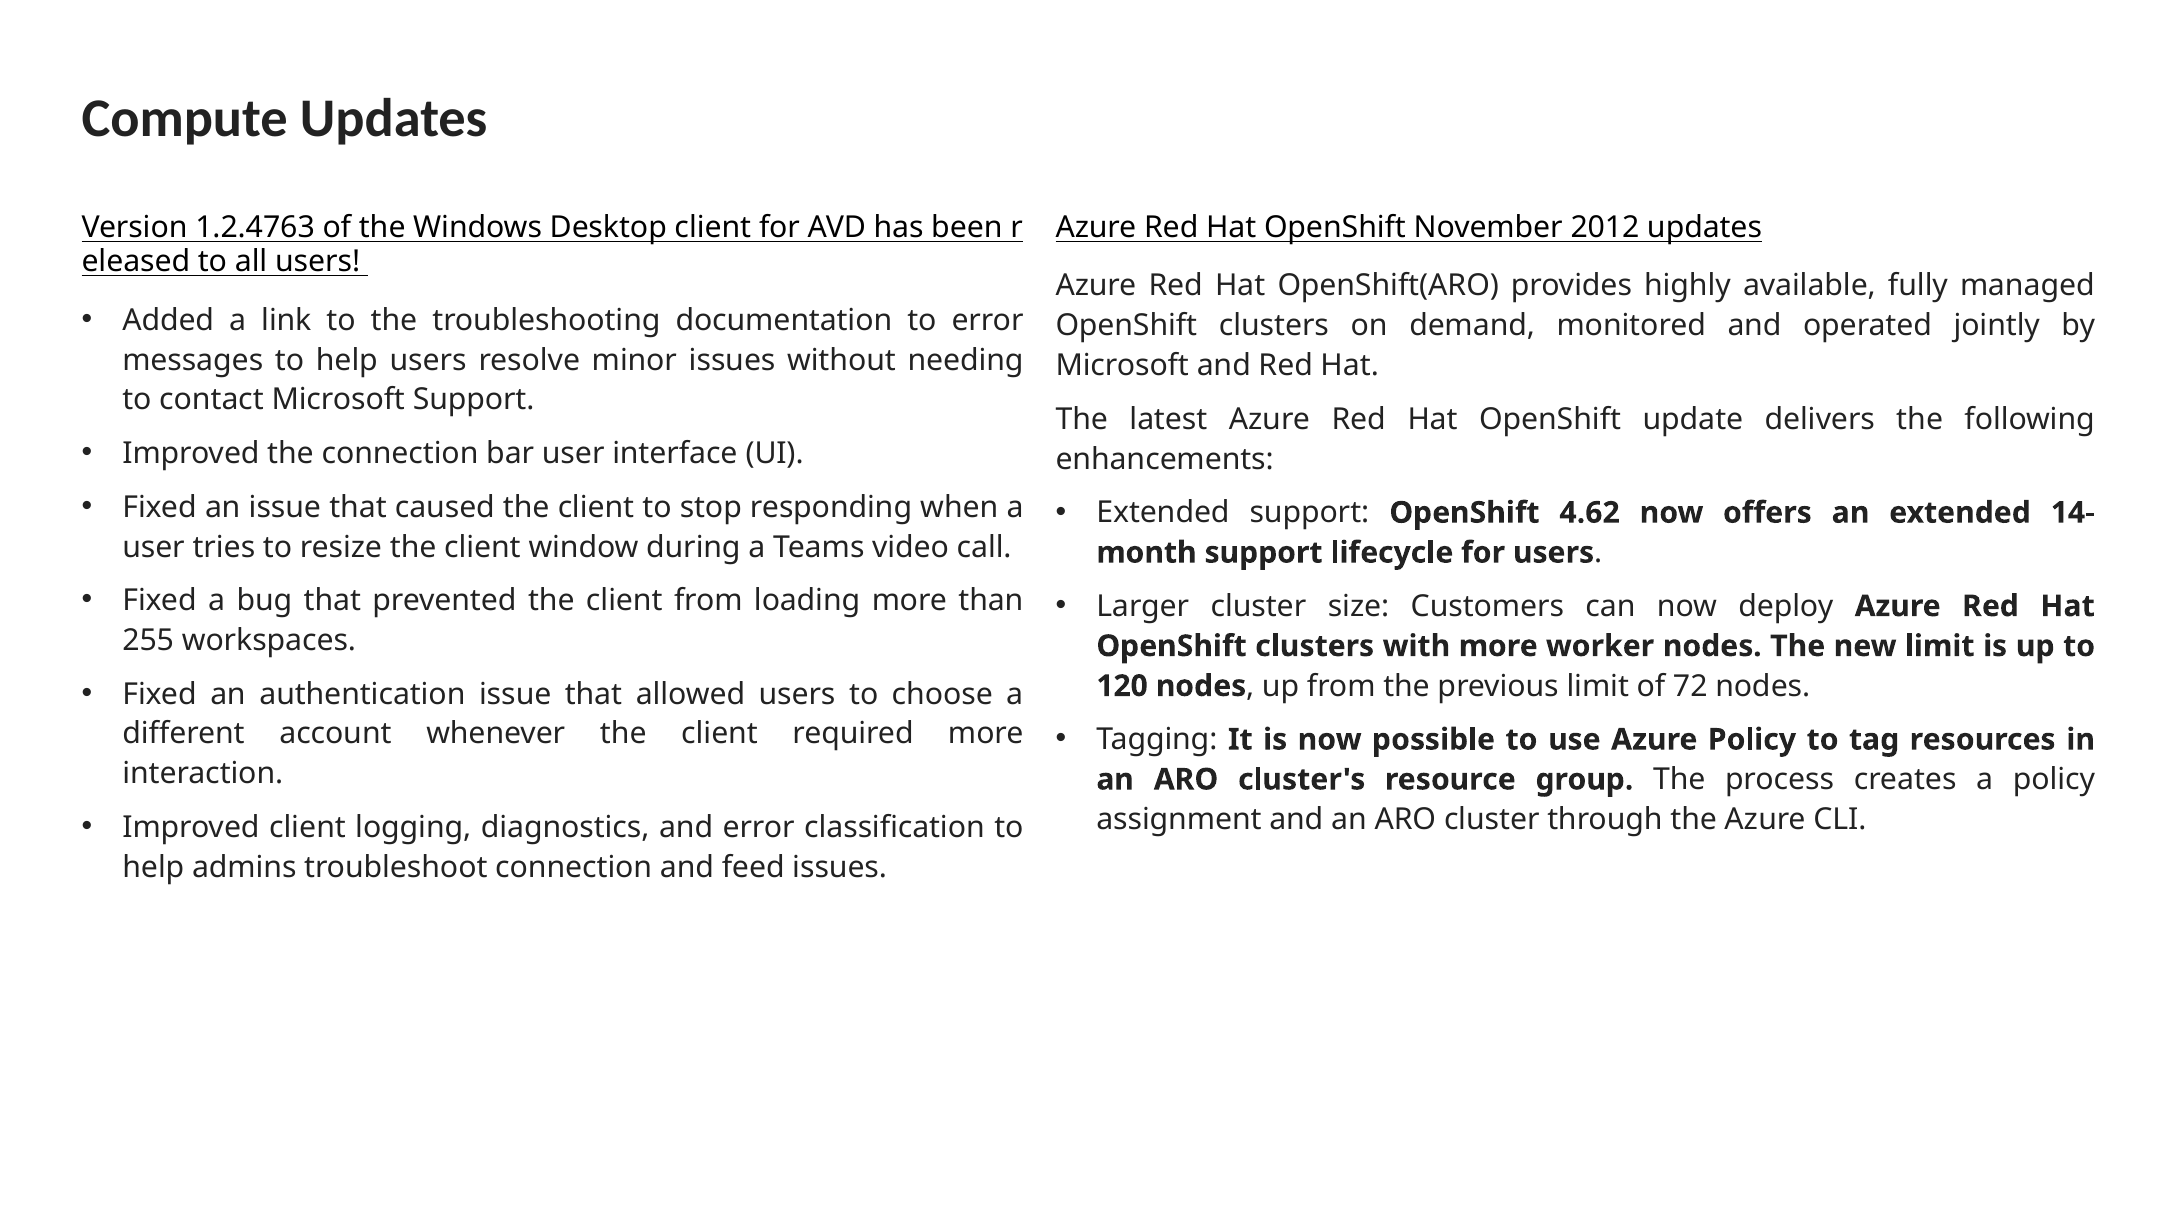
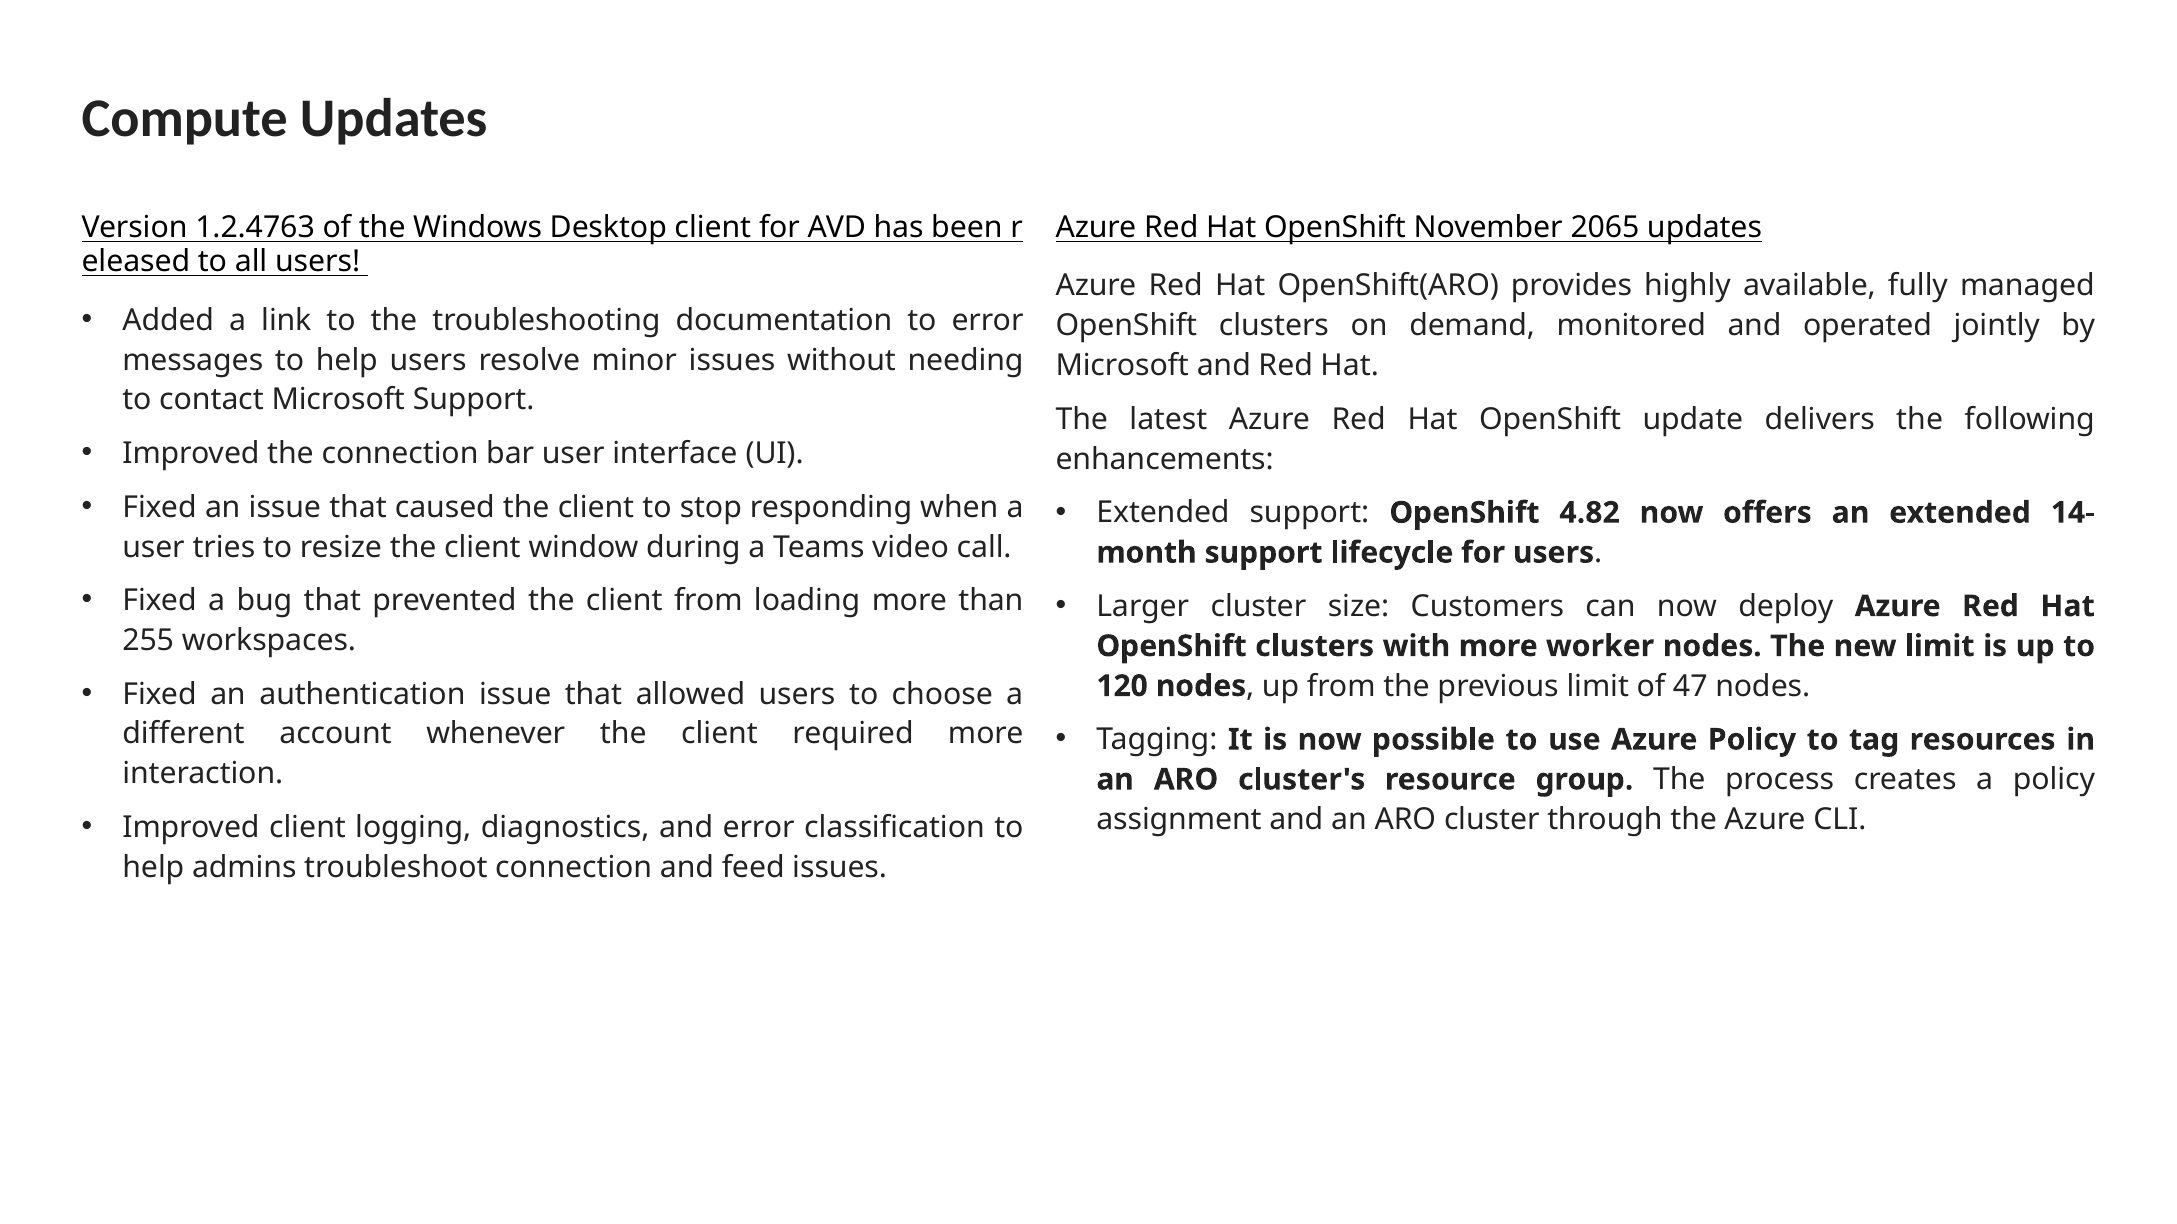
2012: 2012 -> 2065 (1605, 228)
4.62: 4.62 -> 4.82 (1590, 513)
72: 72 -> 47 (1690, 686)
